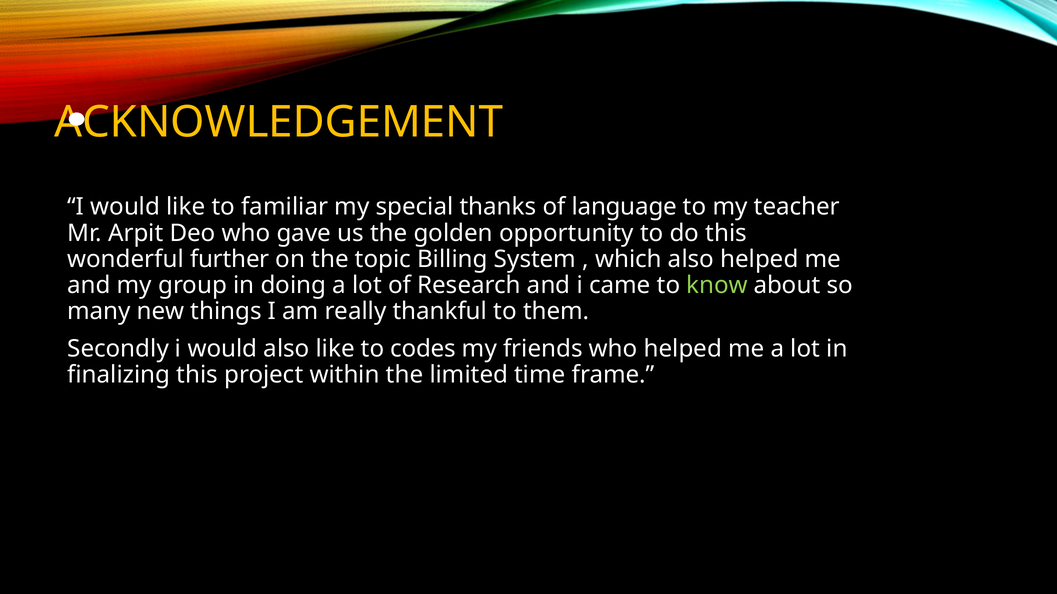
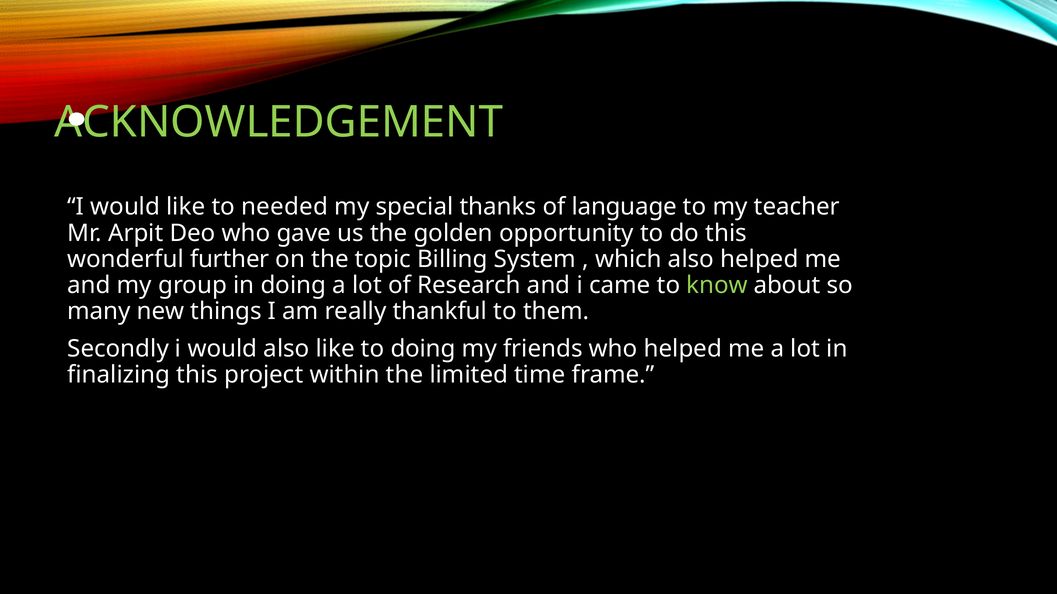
ACKNOWLEDGEMENT colour: yellow -> light green (279, 122)
familiar: familiar -> needed (285, 207)
to codes: codes -> doing (423, 349)
